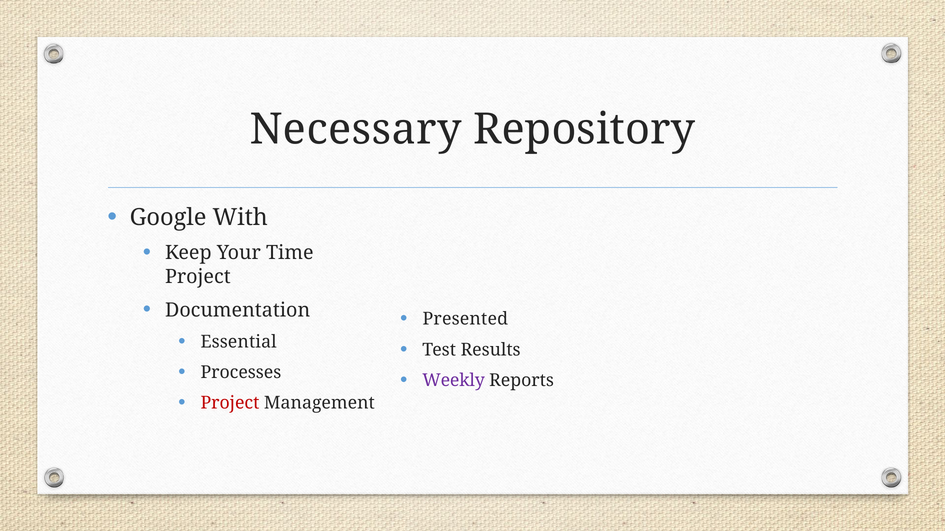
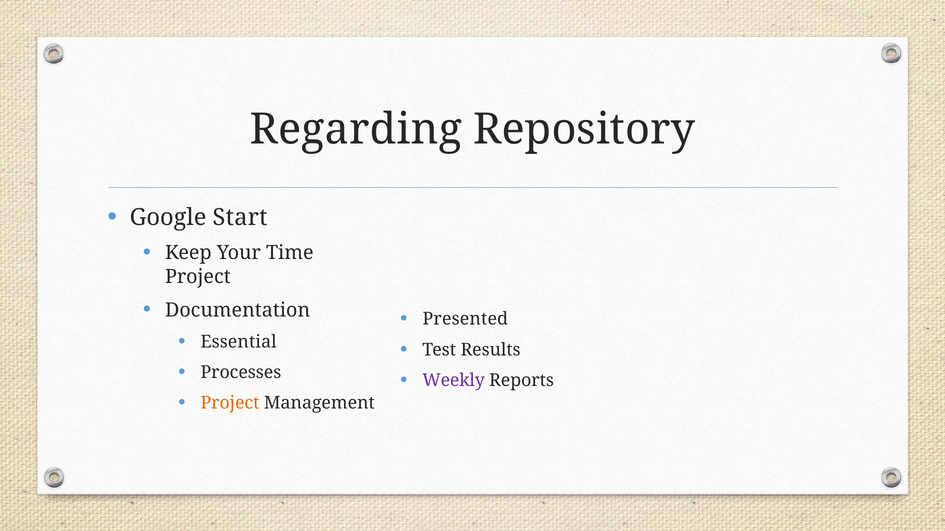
Necessary: Necessary -> Regarding (356, 130)
With: With -> Start (240, 218)
Project colour: red -> orange (230, 404)
